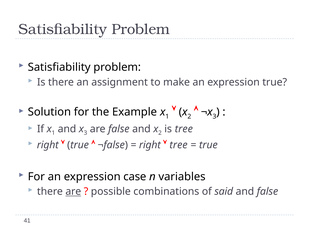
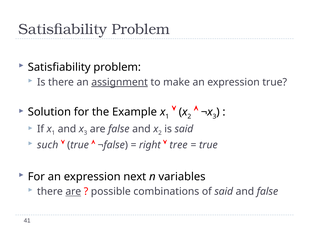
assignment underline: none -> present (120, 82)
is tree: tree -> said (184, 129)
right: right -> such (48, 145)
case: case -> next (135, 176)
